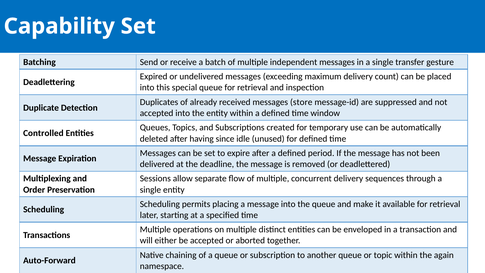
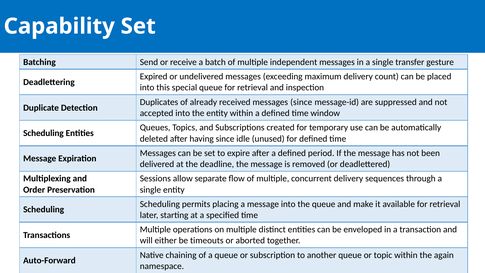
messages store: store -> since (301, 102)
Controlled: Controlled -> Scheduling (43, 133)
be accepted: accepted -> timeouts (207, 240)
